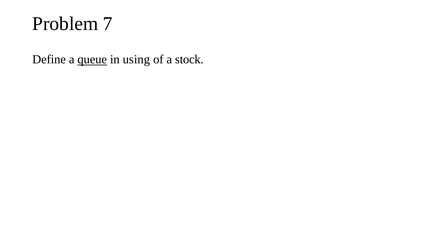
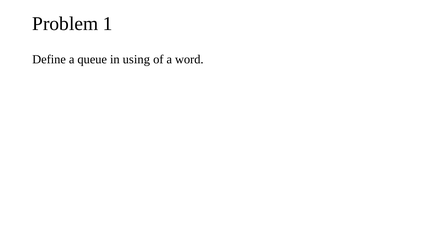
7: 7 -> 1 (108, 24)
queue underline: present -> none (92, 59)
stock: stock -> word (189, 59)
